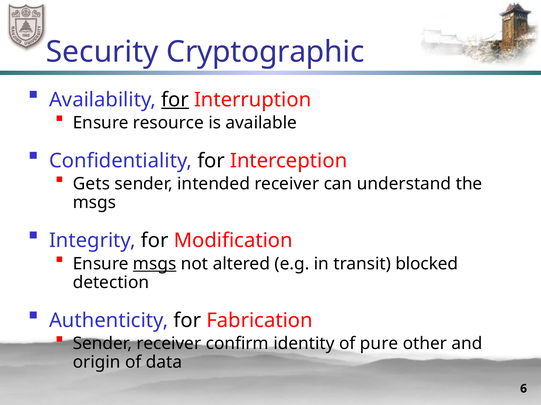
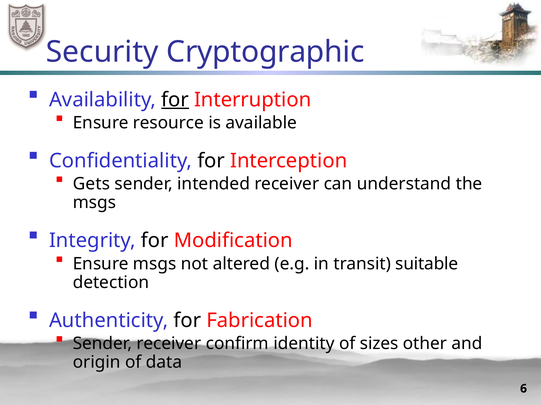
msgs underline: present -> none (155, 264)
blocked: blocked -> suitable (427, 264)
pure: pure -> sizes (379, 344)
